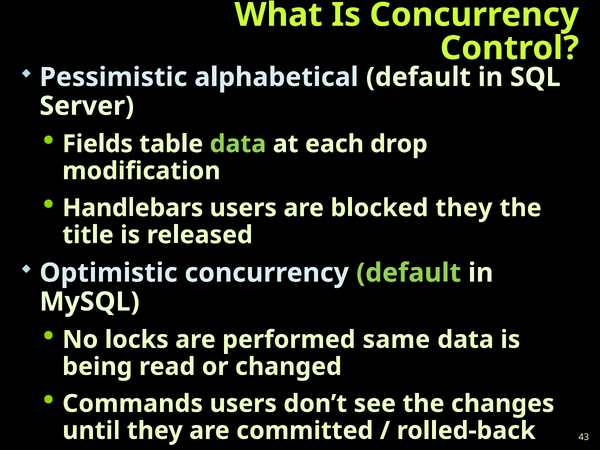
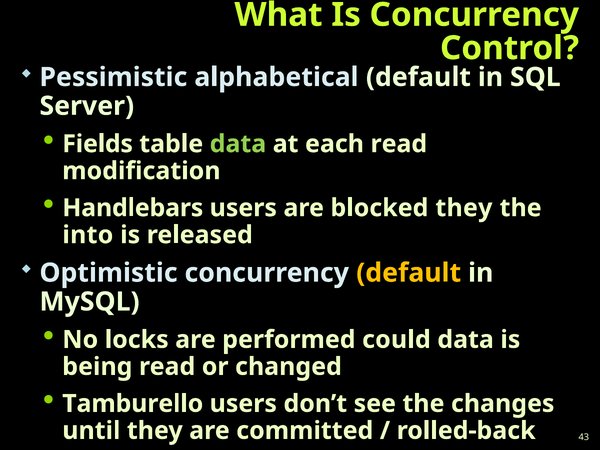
each drop: drop -> read (399, 144)
title: title -> into (88, 235)
default colour: light green -> yellow (409, 273)
same: same -> could (396, 340)
Commands: Commands -> Tamburello (133, 404)
